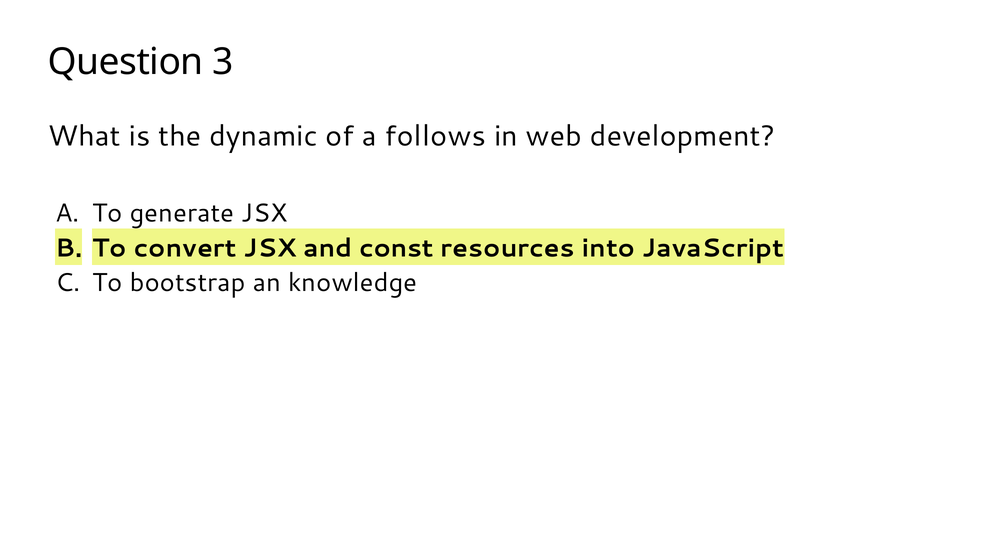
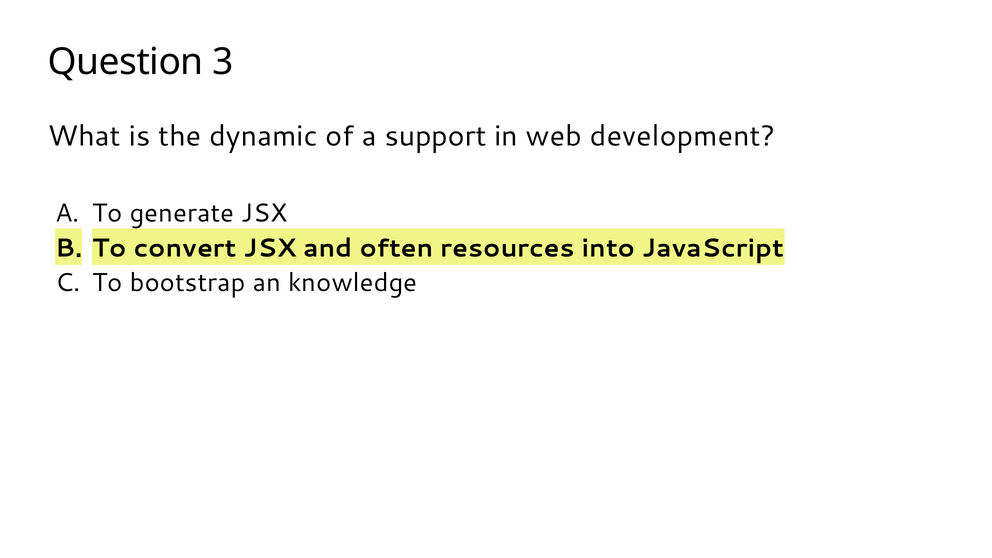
follows: follows -> support (436, 136)
const: const -> often (397, 248)
